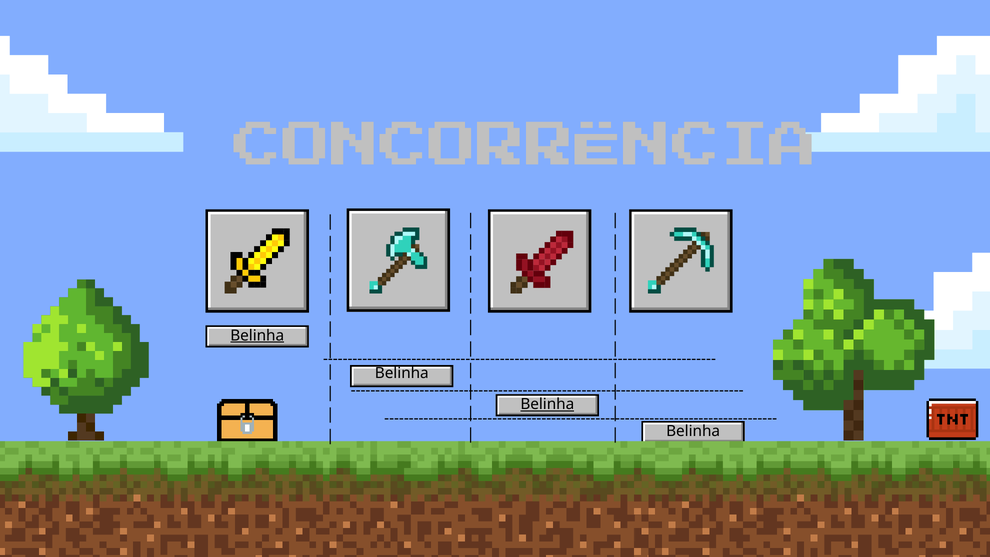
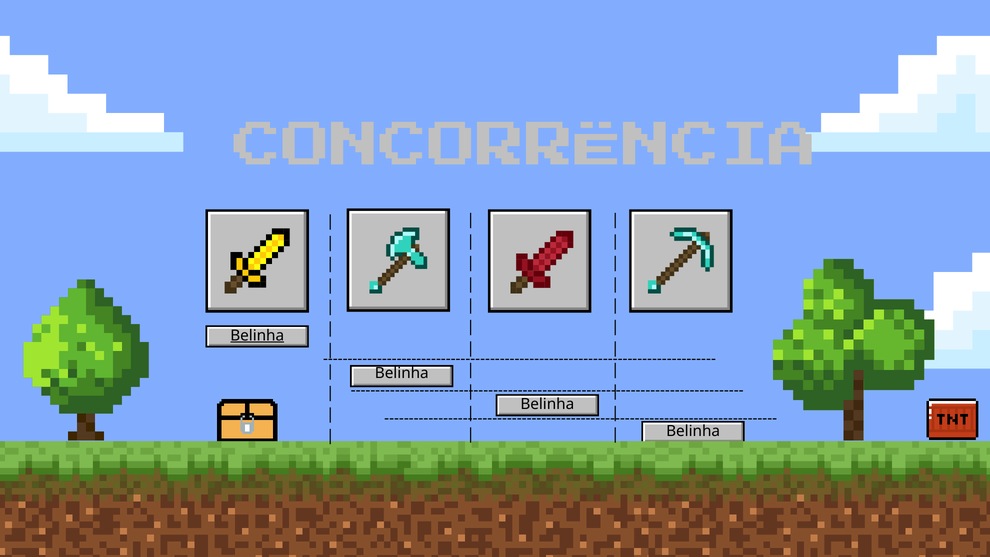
Belinha underline: present -> none (547, 404)
